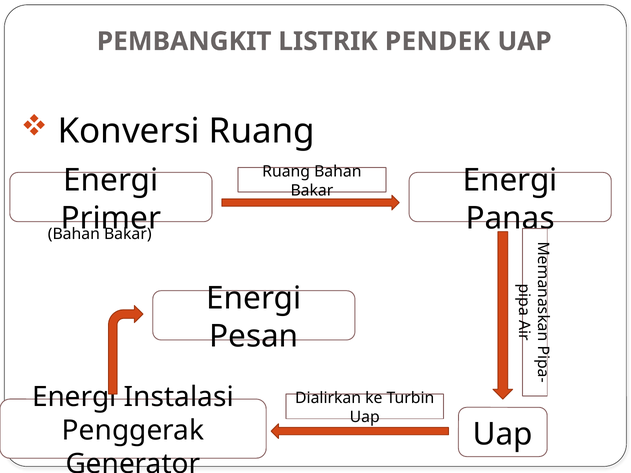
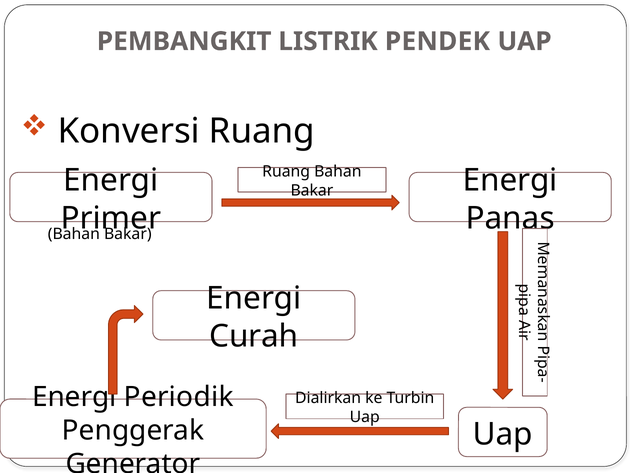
Pesan: Pesan -> Curah (254, 337)
Instalasi: Instalasi -> Periodik (179, 397)
